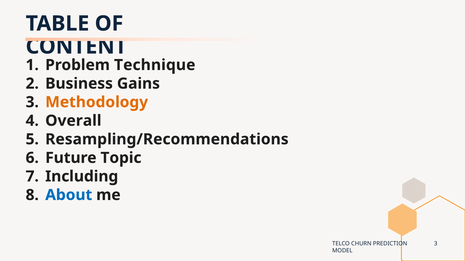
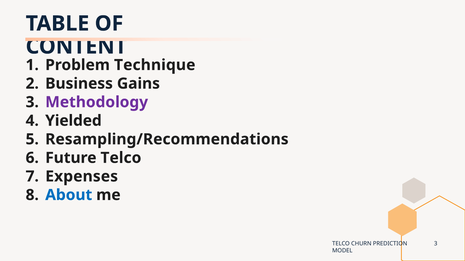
Methodology colour: orange -> purple (97, 102)
Overall: Overall -> Yielded (73, 121)
Future Topic: Topic -> Telco (121, 158)
Including: Including -> Expenses (82, 177)
